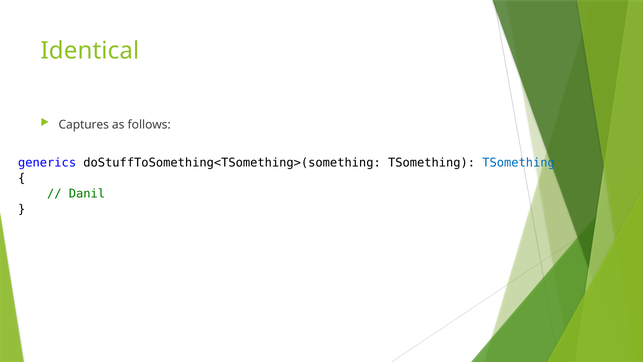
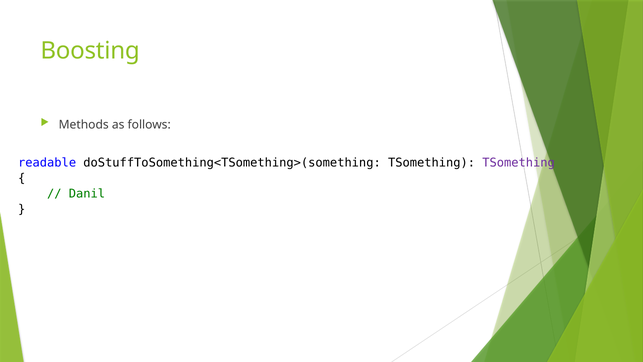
Identical: Identical -> Boosting (90, 51)
Captures: Captures -> Methods (84, 124)
generics: generics -> readable (47, 163)
TSomething colour: blue -> purple (519, 163)
